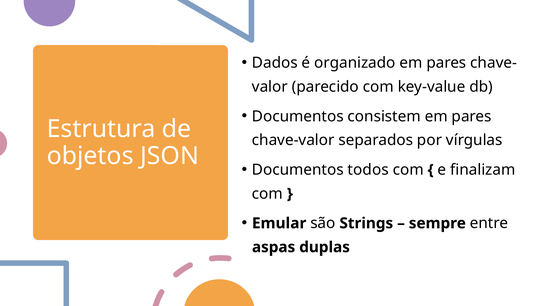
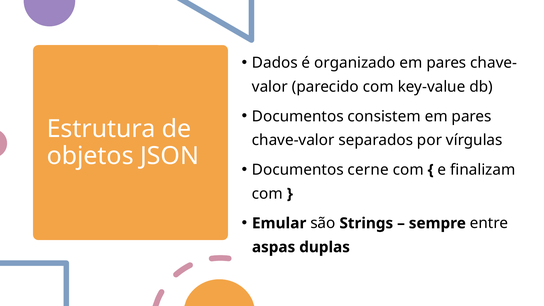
todos: todos -> cerne (368, 170)
